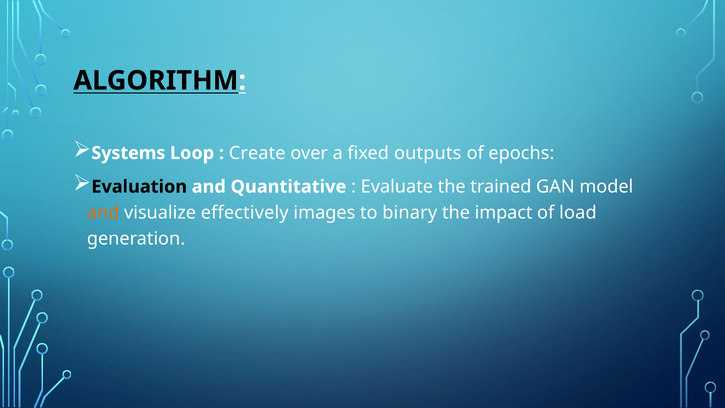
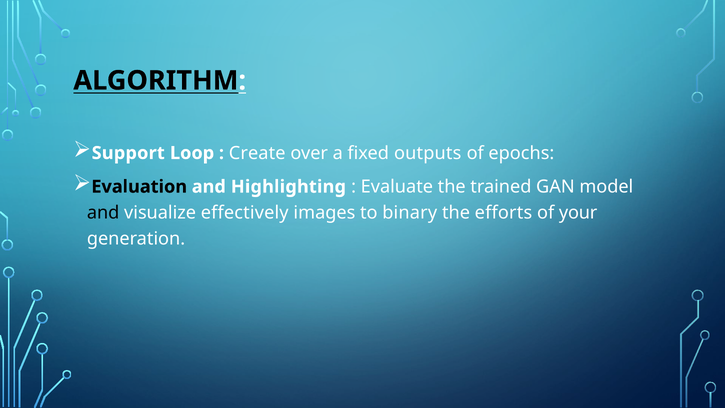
Systems: Systems -> Support (128, 153)
Quantitative: Quantitative -> Highlighting (288, 187)
and colour: orange -> black (103, 213)
impact: impact -> efforts (503, 213)
load: load -> your (578, 213)
